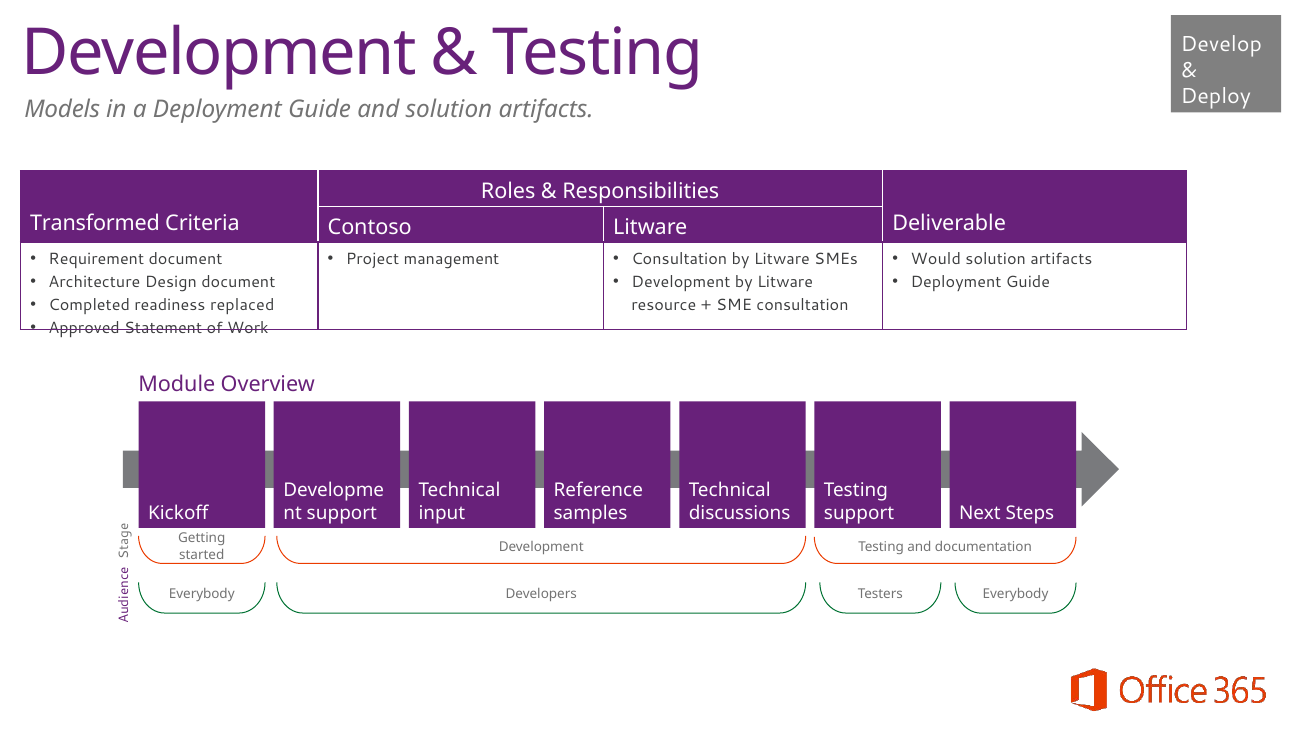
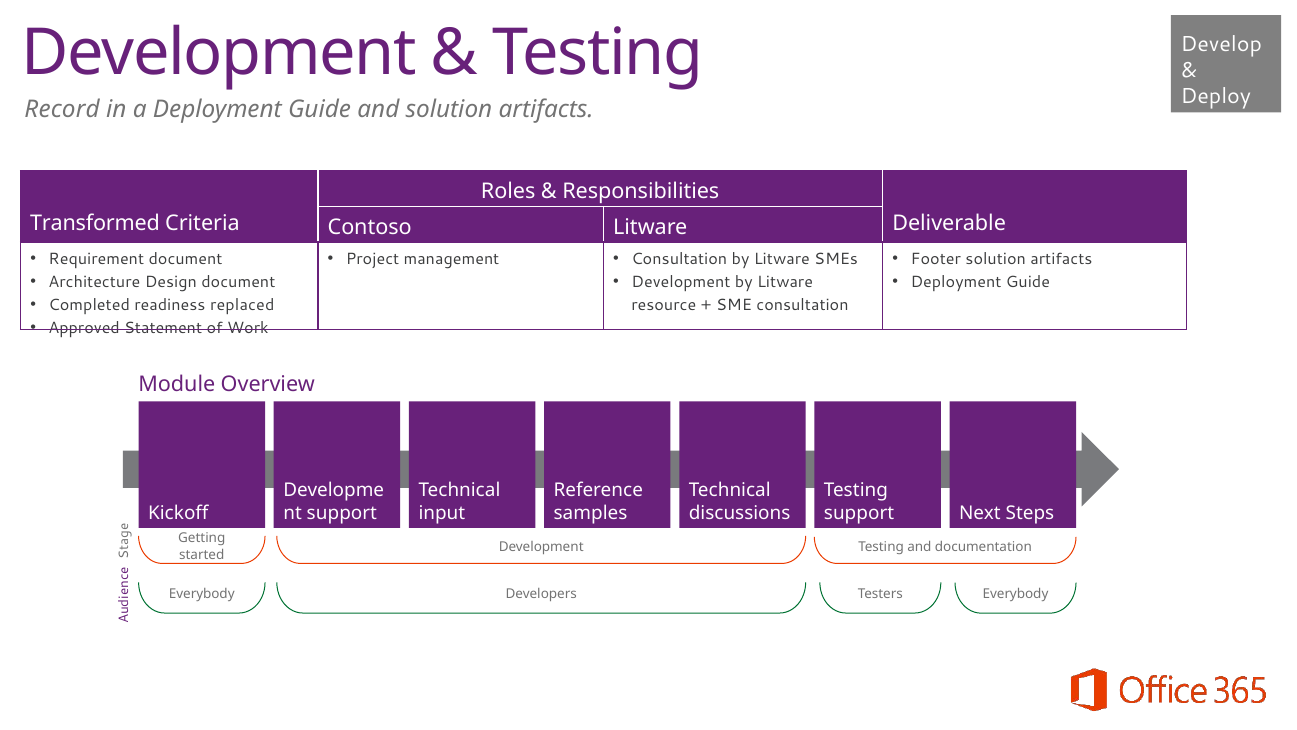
Models: Models -> Record (62, 109)
Would: Would -> Footer (936, 259)
